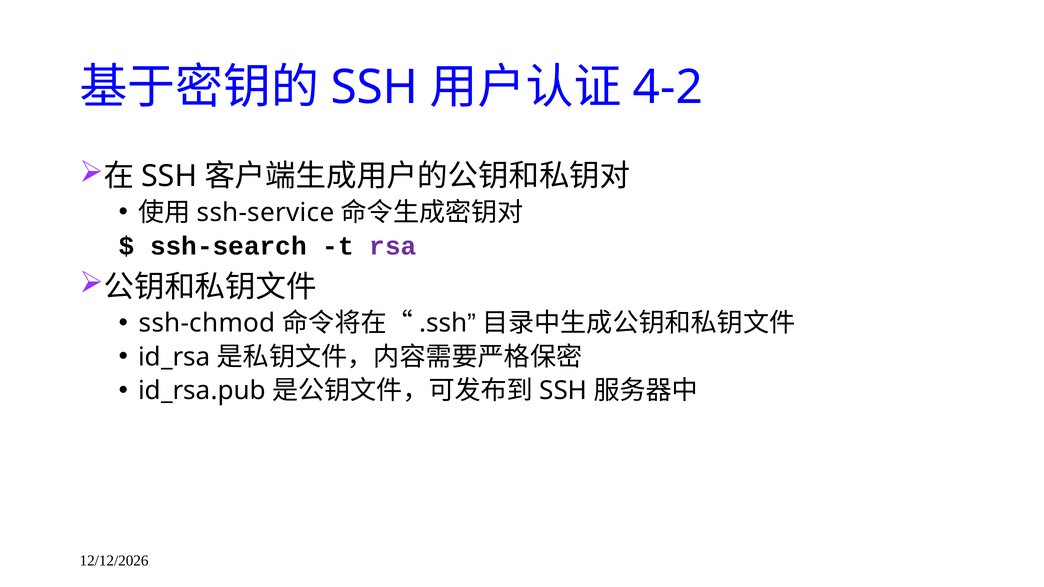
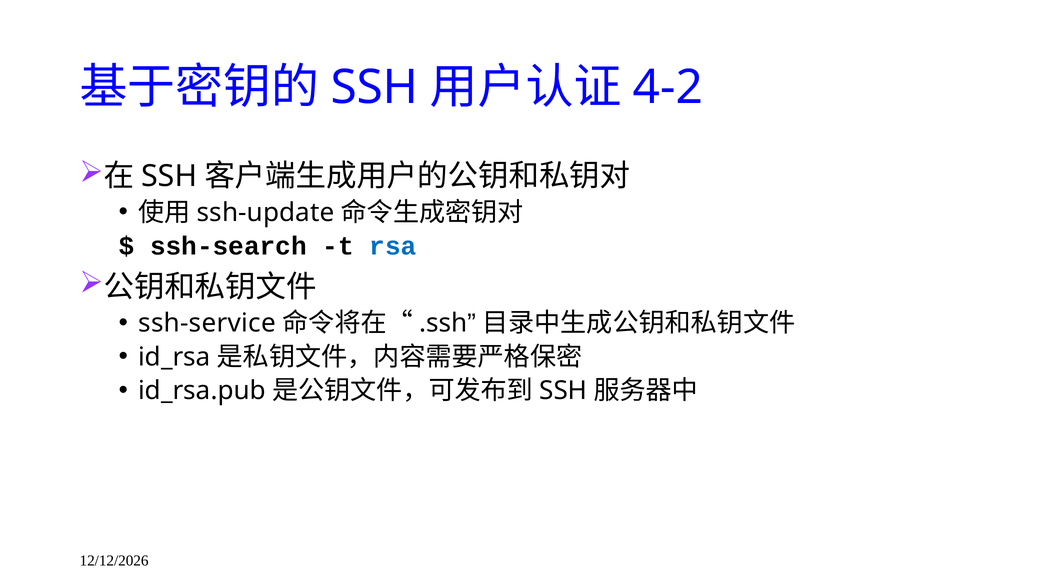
ssh-service: ssh-service -> ssh-update (266, 213)
rsa colour: purple -> blue (393, 246)
ssh-chmod: ssh-chmod -> ssh-service (207, 323)
